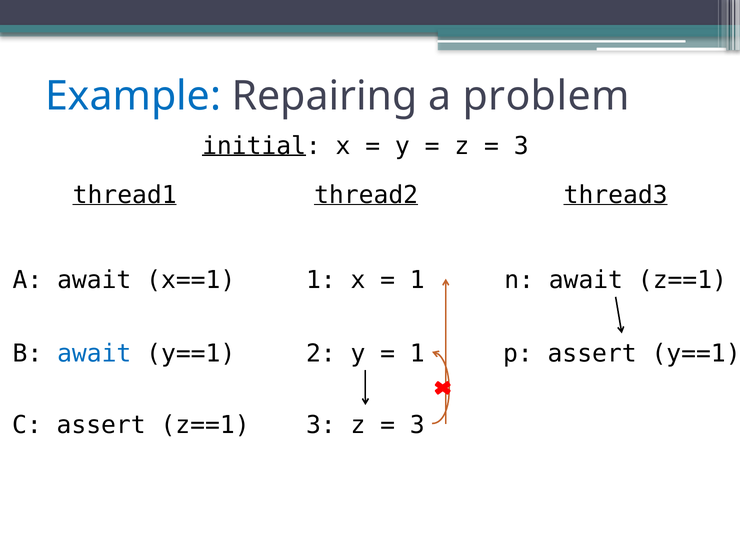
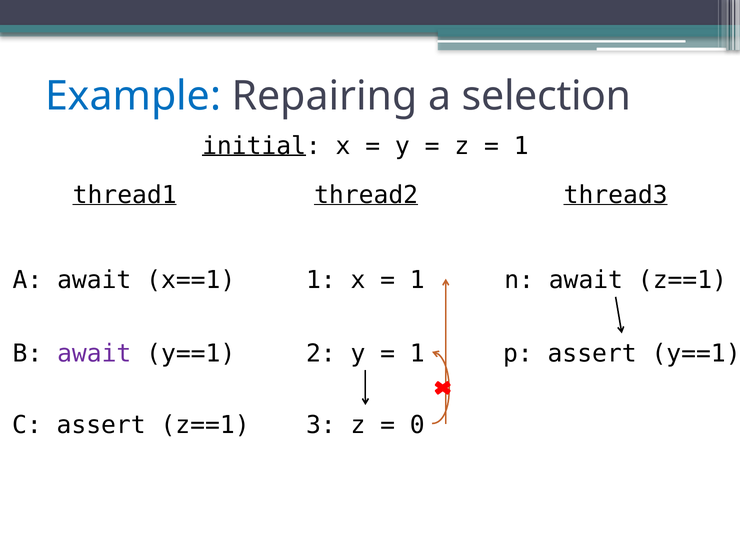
problem: problem -> selection (547, 96)
3: 3 -> 1 (521, 146)
await colour: blue -> purple (94, 354)
3: 3 -> 0 (417, 425)
